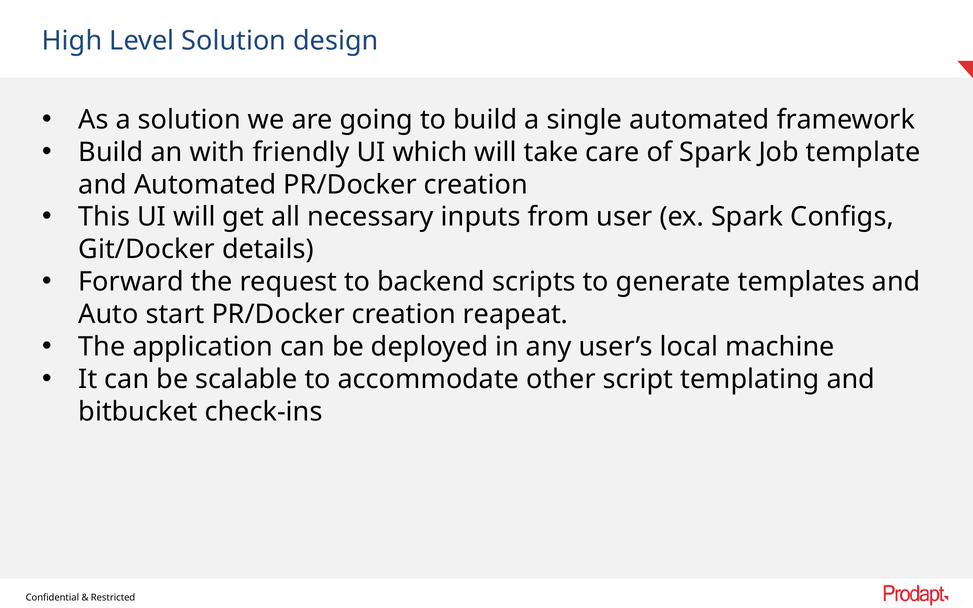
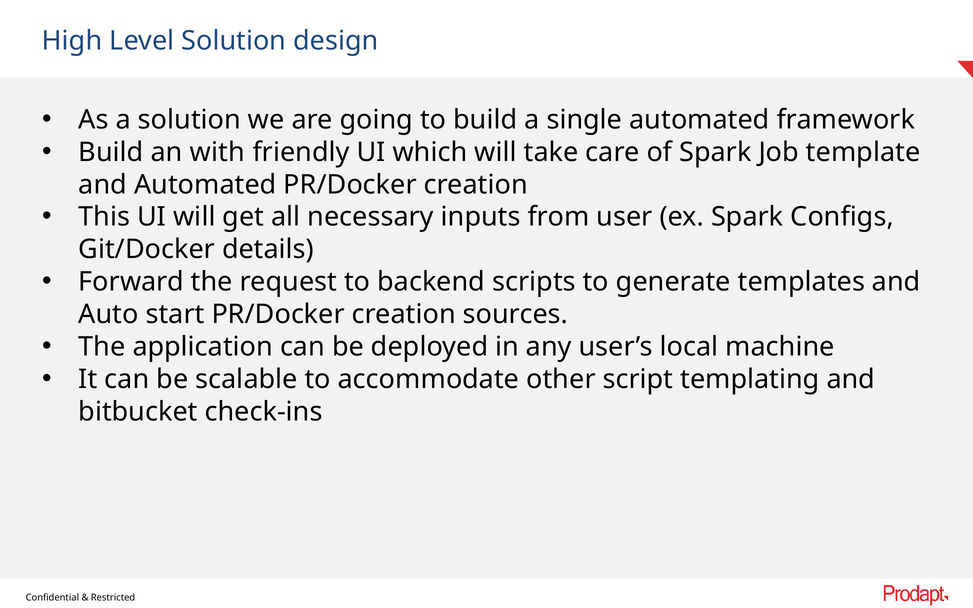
reapeat: reapeat -> sources (516, 314)
